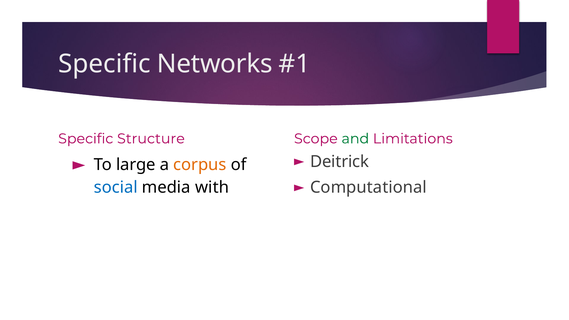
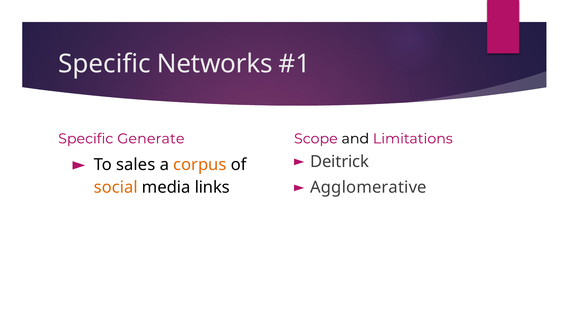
Structure: Structure -> Generate (151, 139)
and colour: green -> black (355, 139)
large: large -> sales (136, 165)
Computational: Computational -> Agglomerative (368, 187)
social colour: blue -> orange (116, 187)
with: with -> links (212, 187)
